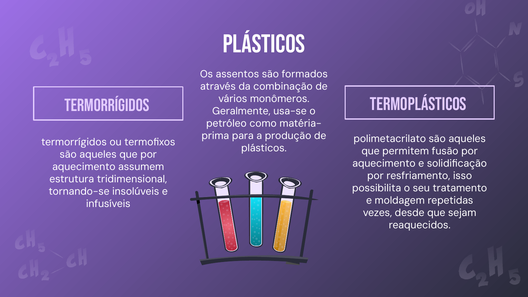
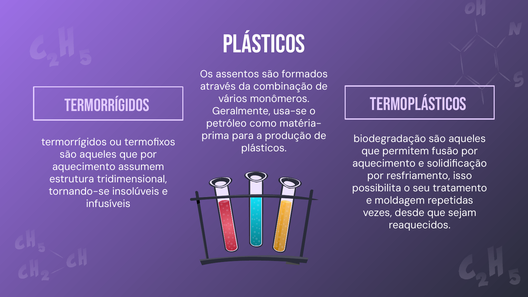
polimetacrilato: polimetacrilato -> biodegradação (390, 139)
